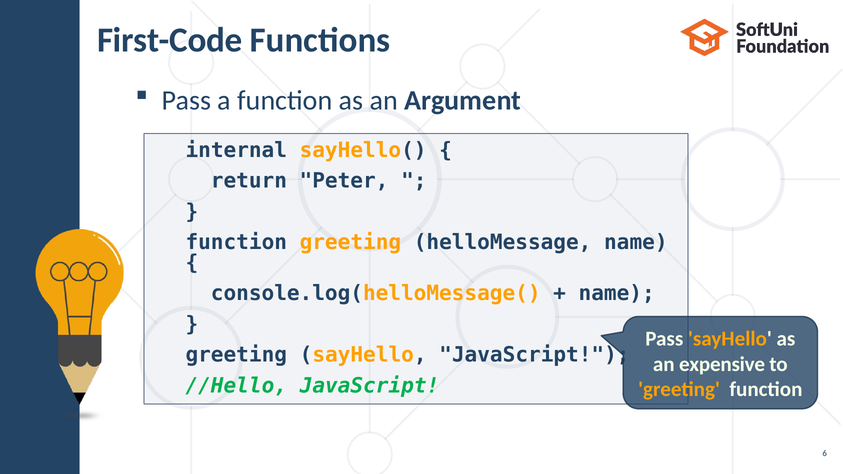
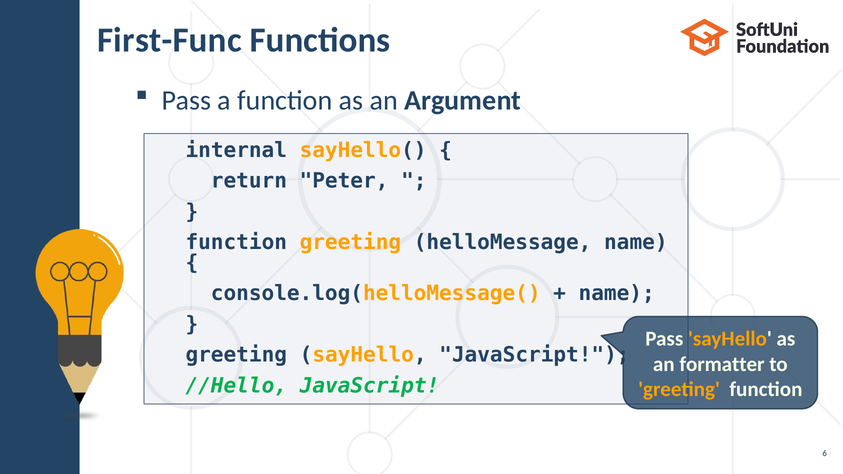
First-Code: First-Code -> First-Func (169, 40)
expensive: expensive -> formatter (722, 364)
